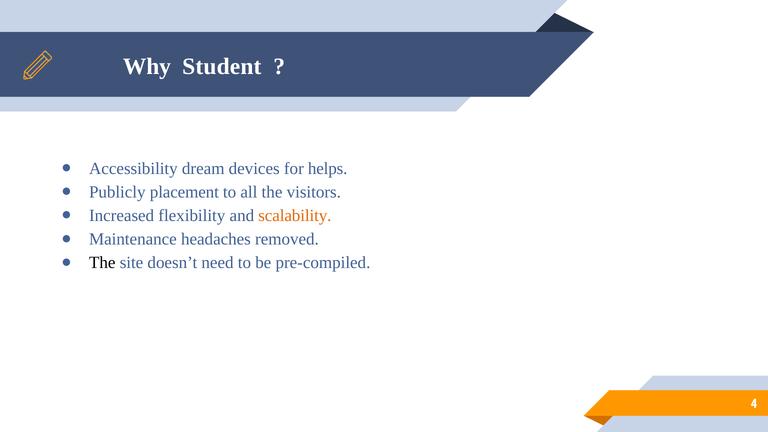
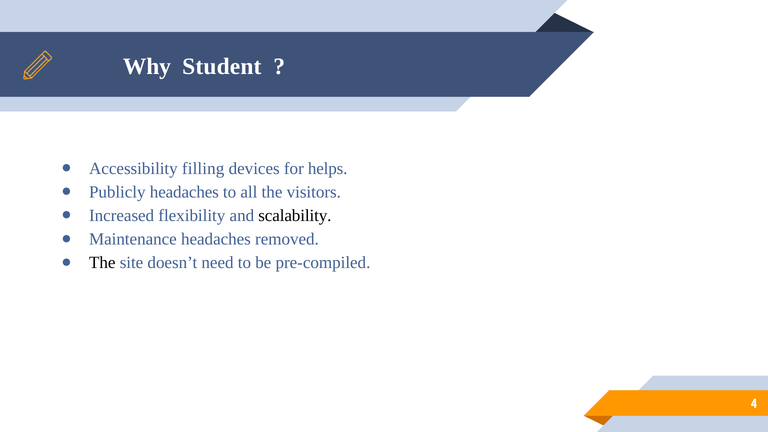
dream: dream -> filling (203, 168)
Publicly placement: placement -> headaches (184, 192)
scalability colour: orange -> black (295, 215)
